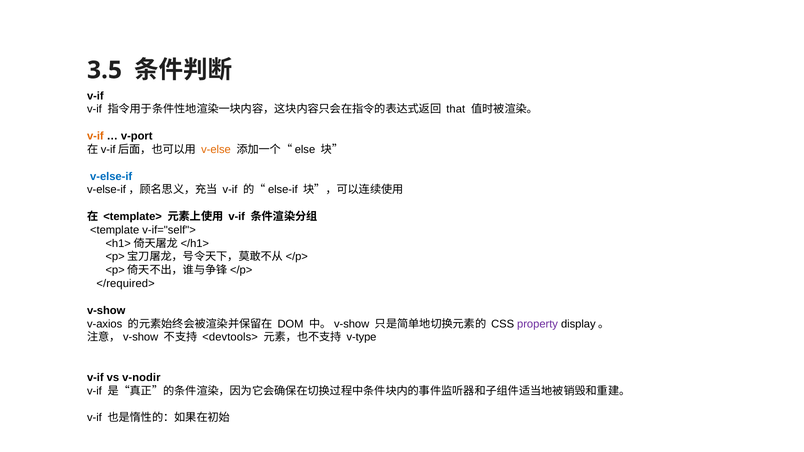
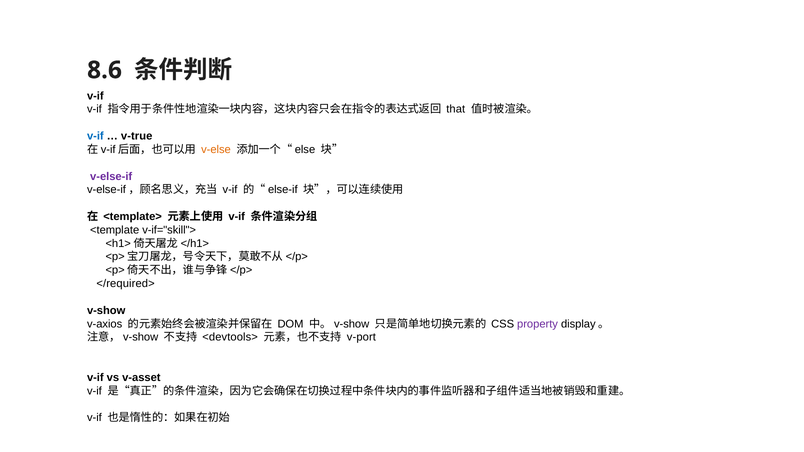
3.5: 3.5 -> 8.6 (105, 70)
v-if colour: orange -> blue (95, 136)
v-port: v-port -> v-true (137, 136)
v-else-if colour: blue -> purple (111, 176)
v-if="self">: v-if="self"> -> v-if="skill"> (169, 230)
v-type: v-type -> v-port (361, 337)
v-nodir: v-nodir -> v-asset (141, 378)
